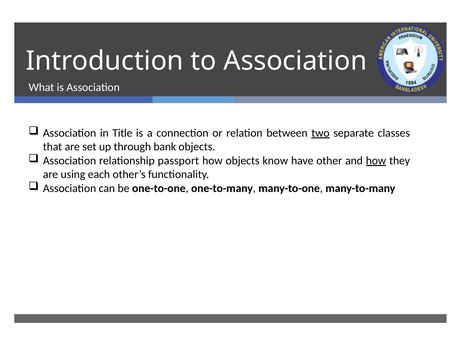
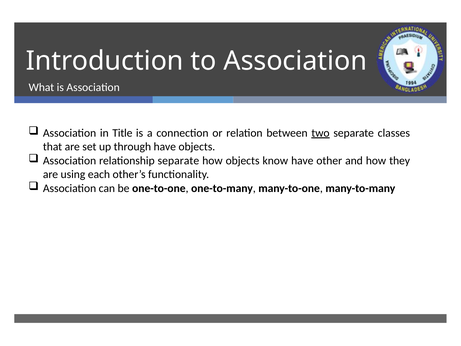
through bank: bank -> have (165, 147)
relationship passport: passport -> separate (178, 160)
how underline: present -> none (376, 160)
